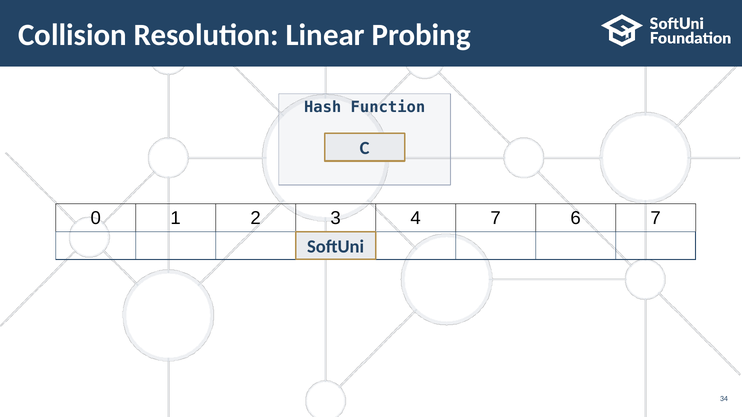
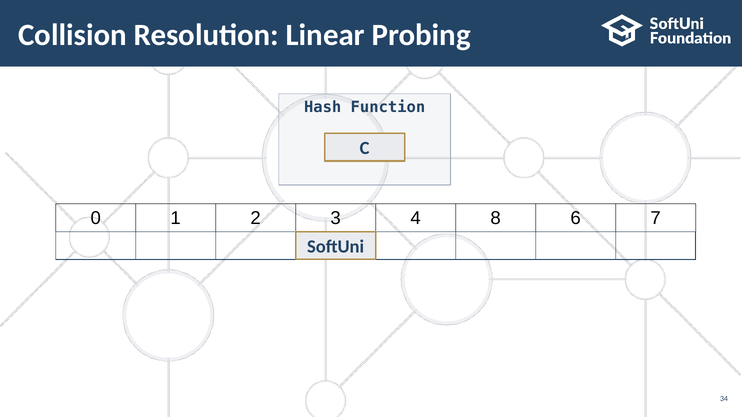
4 7: 7 -> 8 (496, 218)
